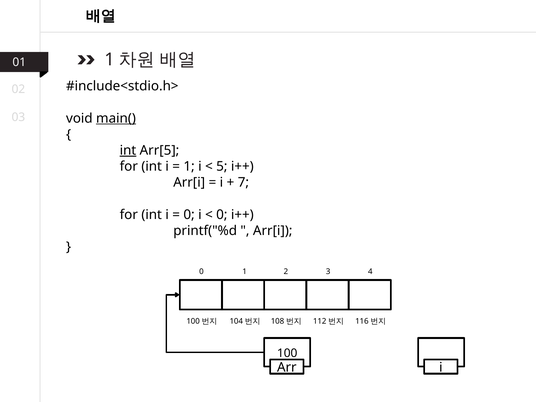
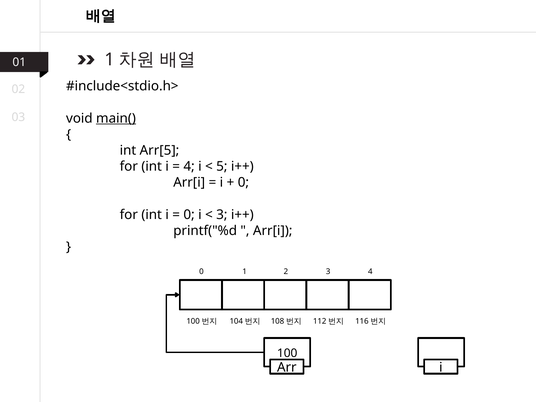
int underline: present -> none (128, 150)
1: 1 -> 4 (189, 166)
7: 7 -> 0 (243, 183)
0: 0 -> 3 (222, 215)
